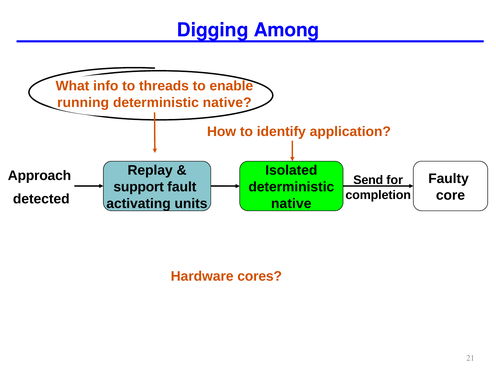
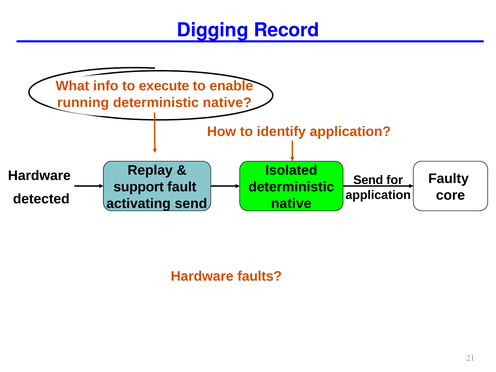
Among: Among -> Record (287, 30)
threads: threads -> execute (164, 86)
Approach: Approach -> Hardware (39, 176)
completion: completion -> application (378, 195)
activating units: units -> send (191, 203)
cores: cores -> faults (260, 276)
